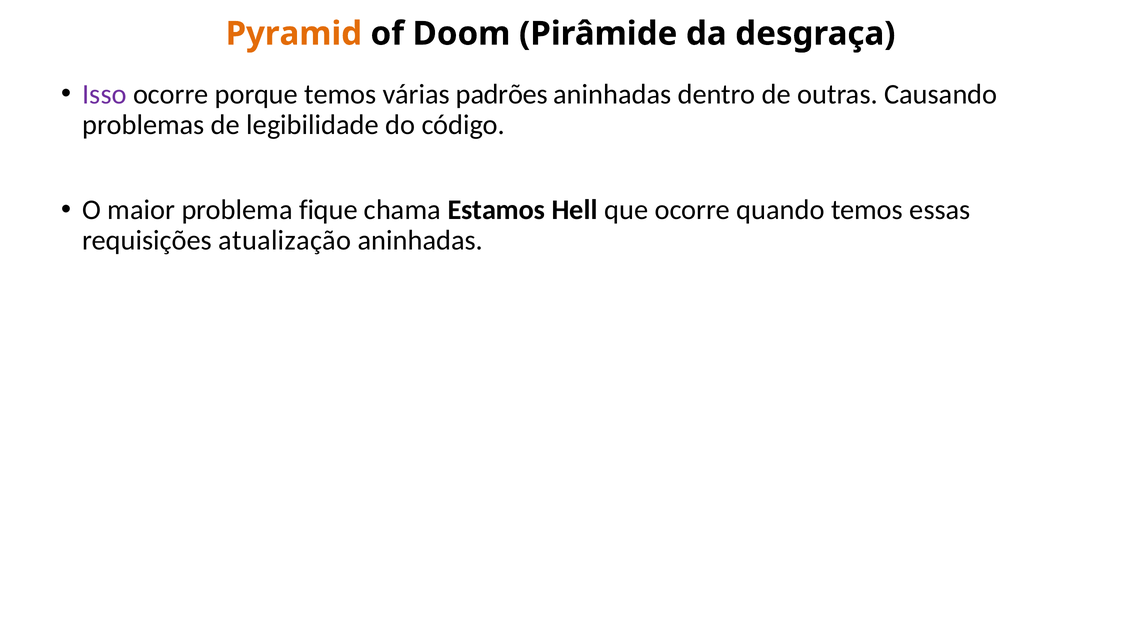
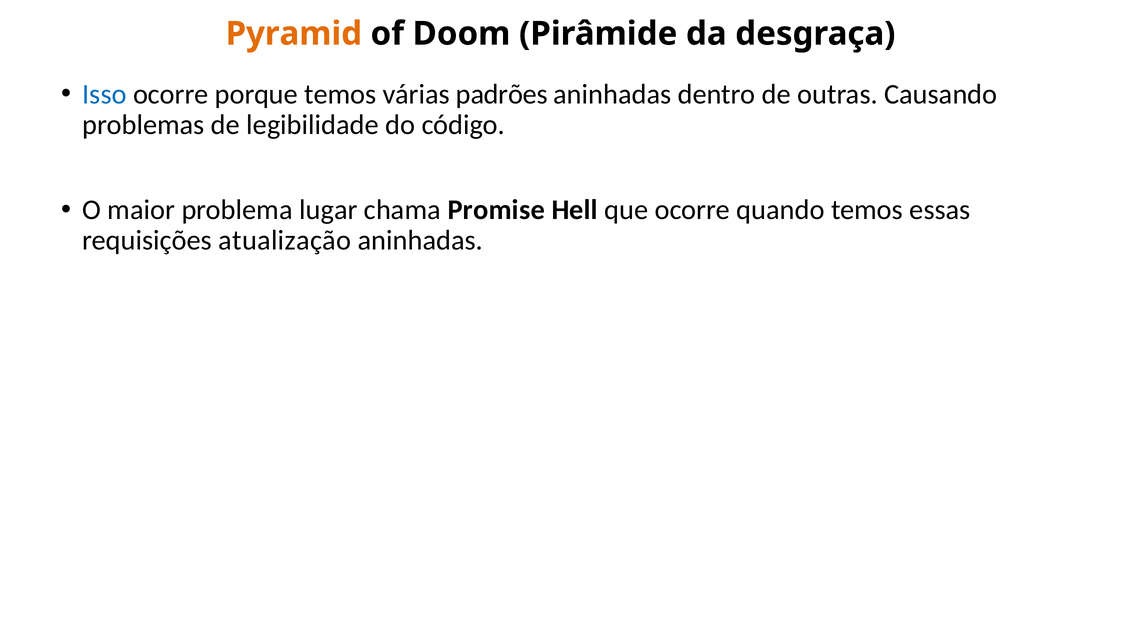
Isso colour: purple -> blue (104, 94)
fique: fique -> lugar (328, 210)
Estamos: Estamos -> Promise (496, 210)
